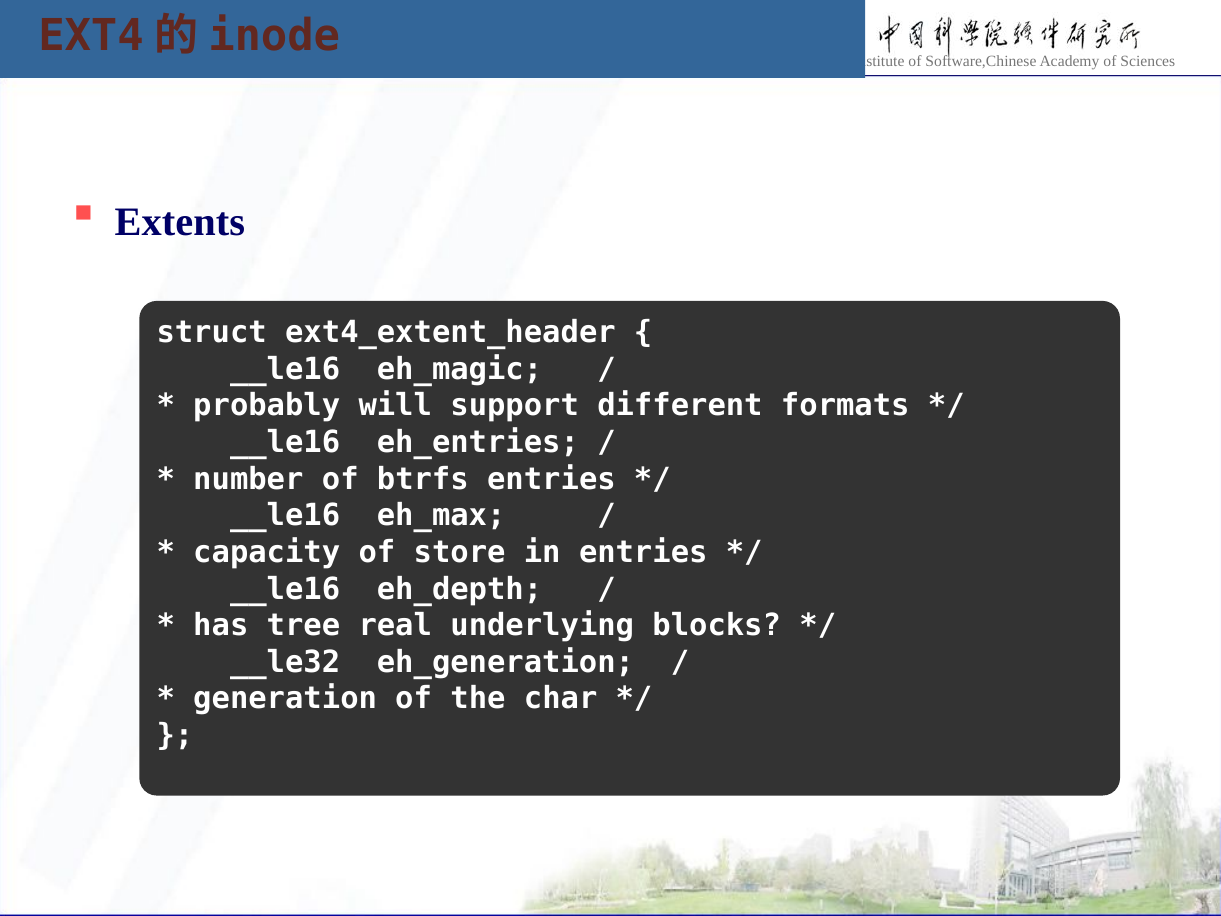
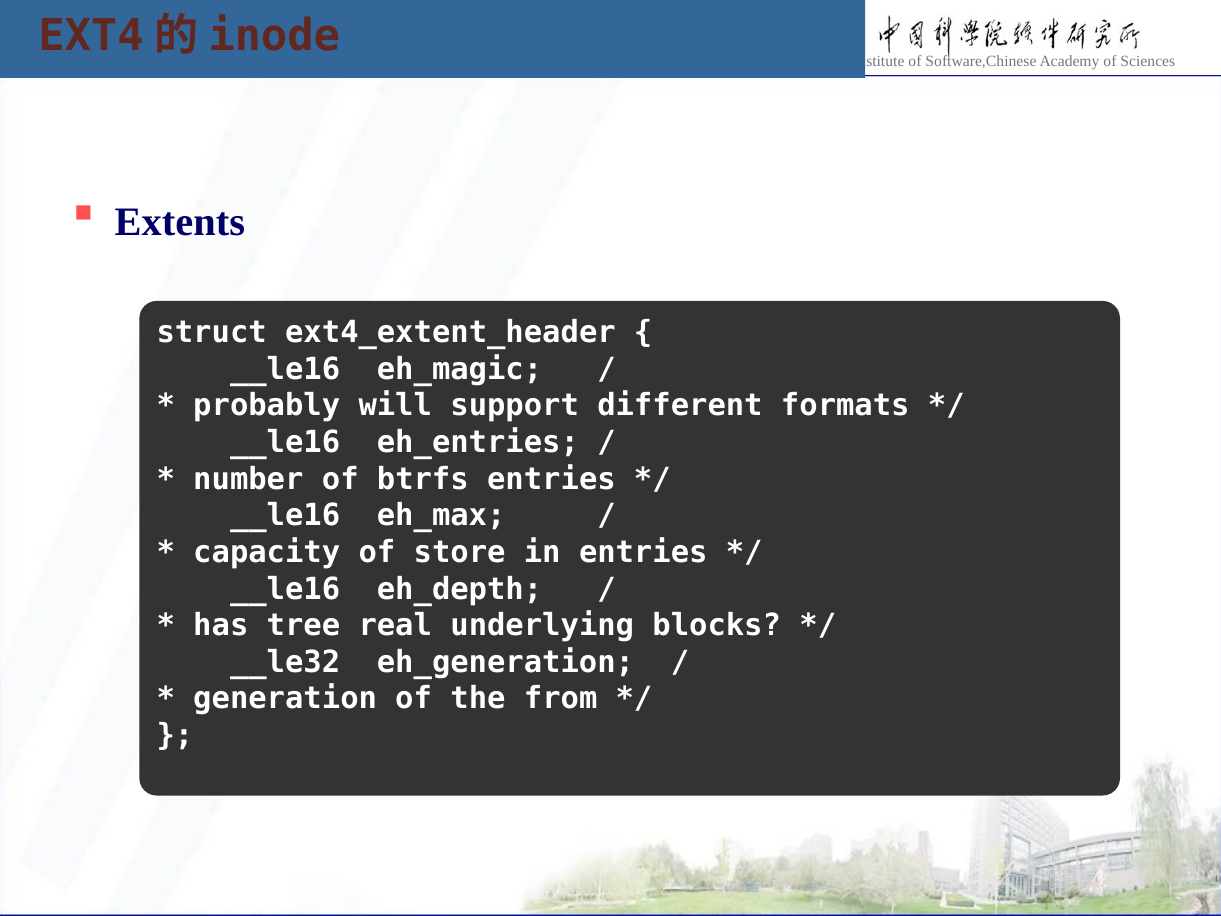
char: char -> from (561, 699)
